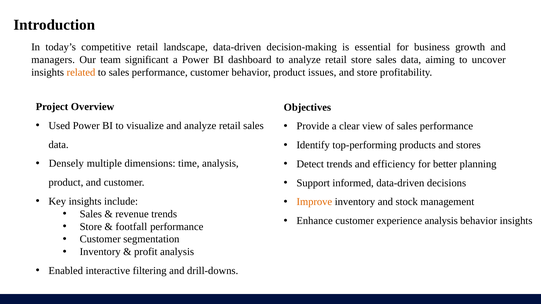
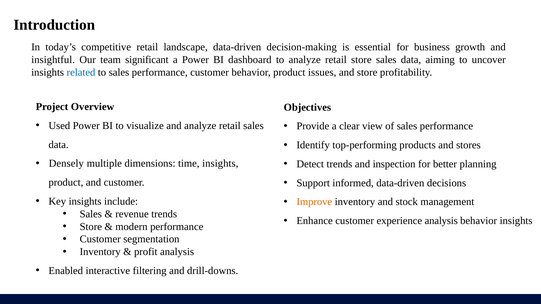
managers: managers -> insightful (53, 60)
related colour: orange -> blue (81, 72)
time analysis: analysis -> insights (220, 164)
efficiency: efficiency -> inspection (394, 164)
footfall: footfall -> modern (131, 227)
